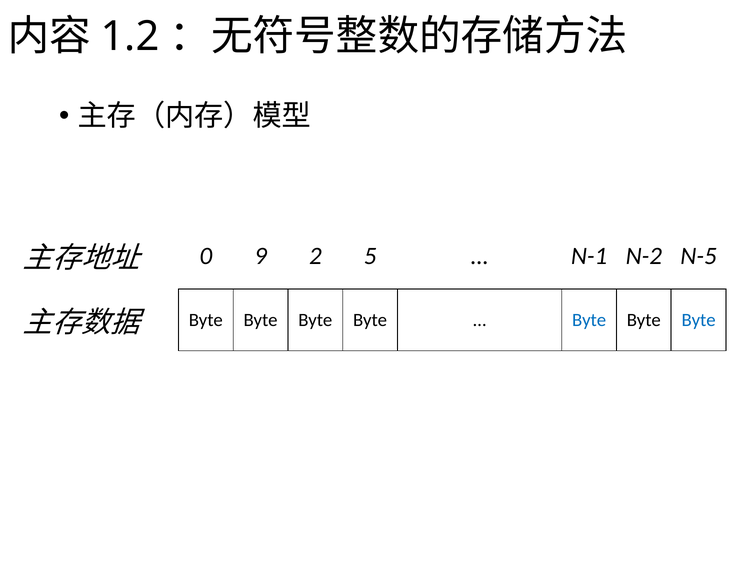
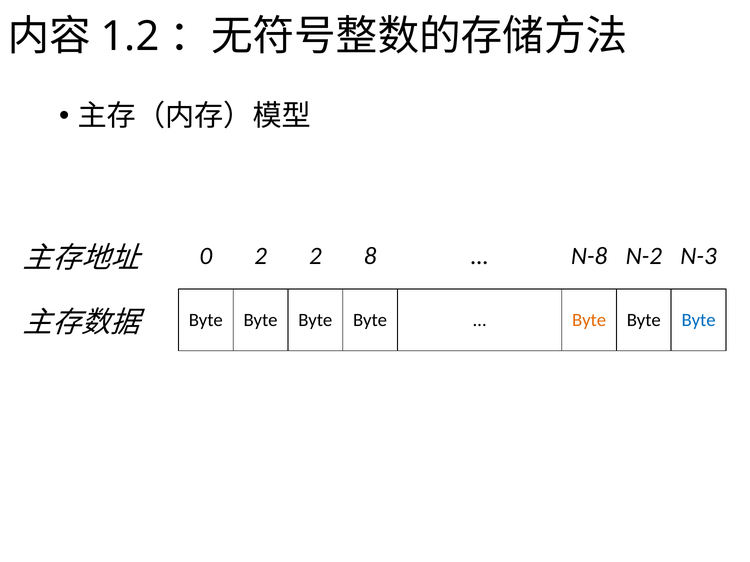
0 9: 9 -> 2 (261, 256)
5: 5 -> 8 (370, 256)
N-1: N-1 -> N-8 (589, 256)
N-5: N-5 -> N-3 (699, 256)
Byte colour: blue -> orange (589, 320)
